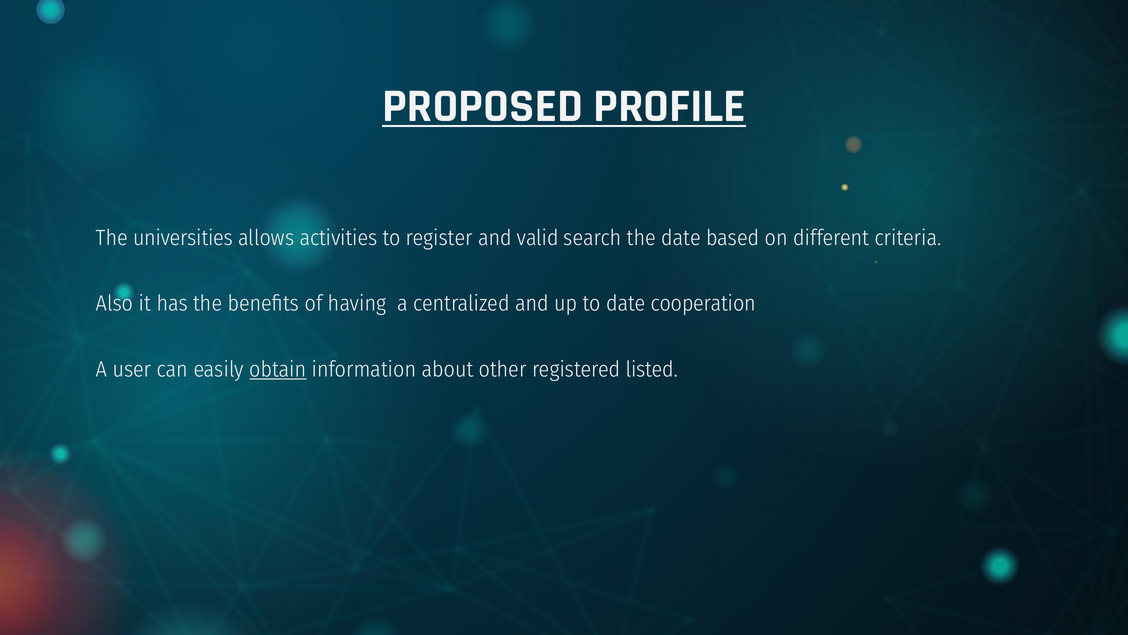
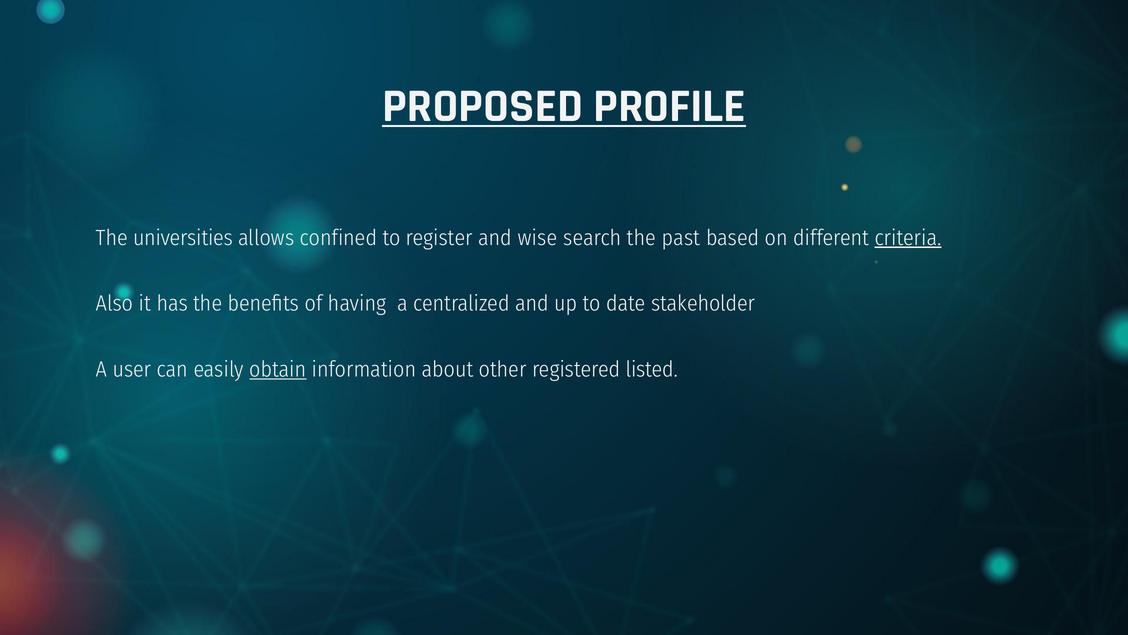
activities: activities -> confined (338, 238)
valid: valid -> wise (538, 238)
the date: date -> past (681, 238)
criteria underline: none -> present (908, 238)
cooperation: cooperation -> stakeholder (703, 303)
